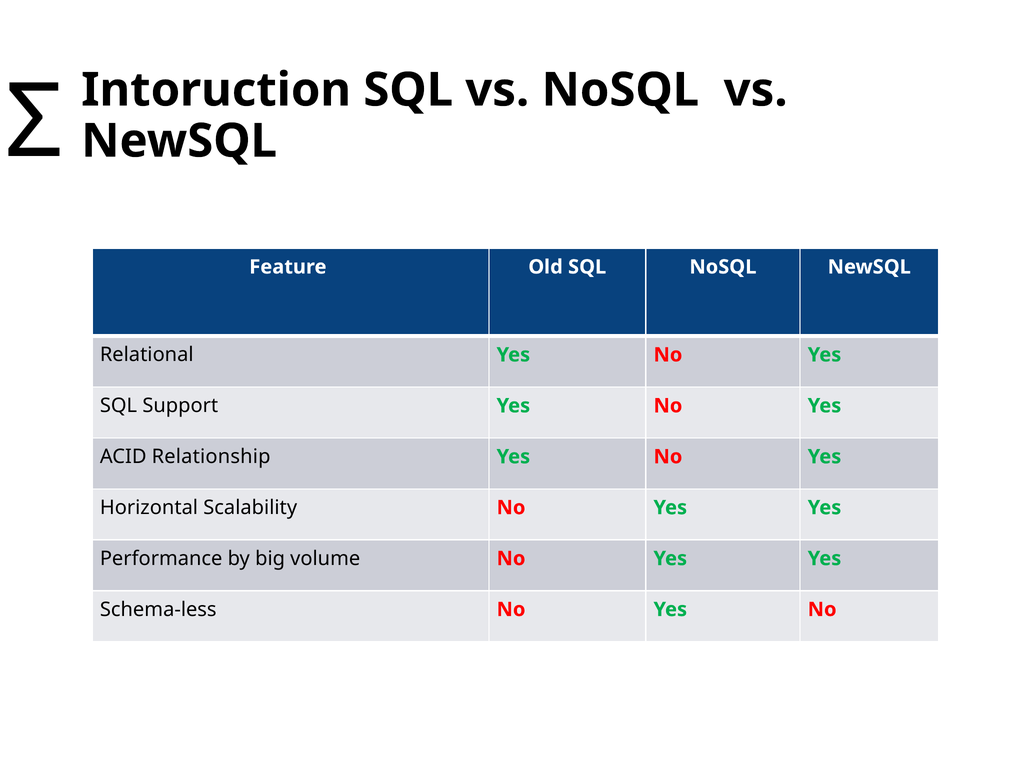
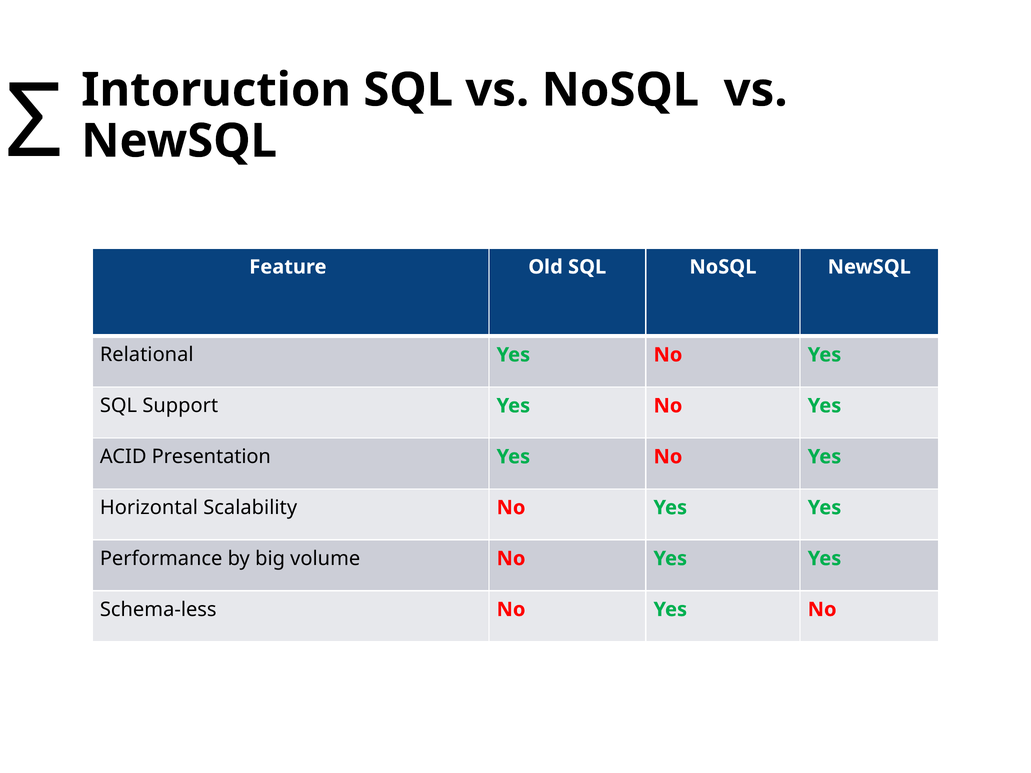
Relationship: Relationship -> Presentation (211, 457)
